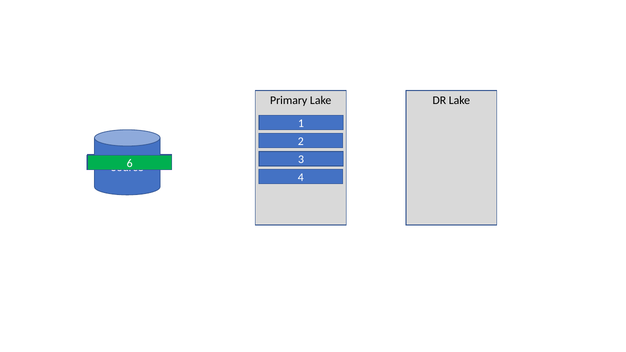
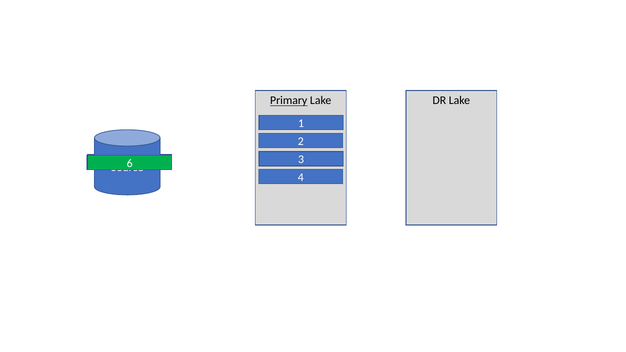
Primary underline: none -> present (289, 101)
